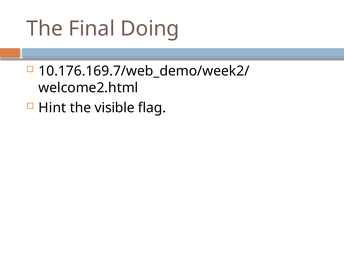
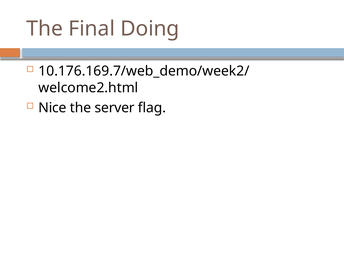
Hint: Hint -> Nice (52, 108)
visible: visible -> server (115, 108)
